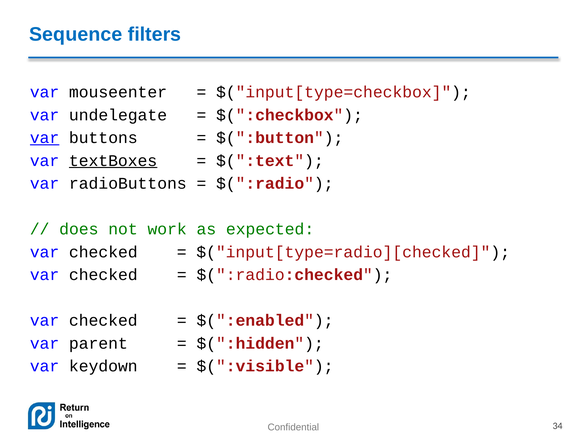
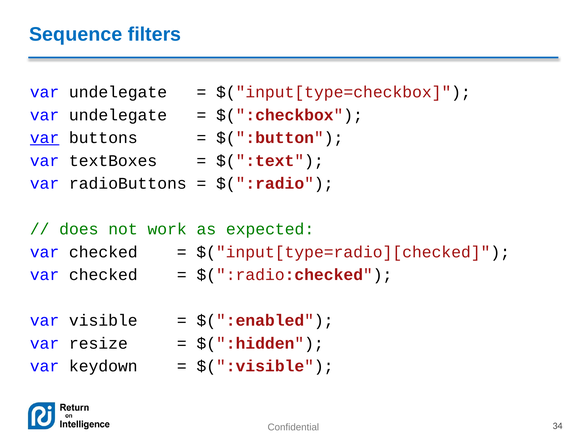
mouseenter: mouseenter -> undelegate (118, 92)
textBoxes underline: present -> none (113, 161)
checked: checked -> visible (103, 321)
parent: parent -> resize (98, 344)
